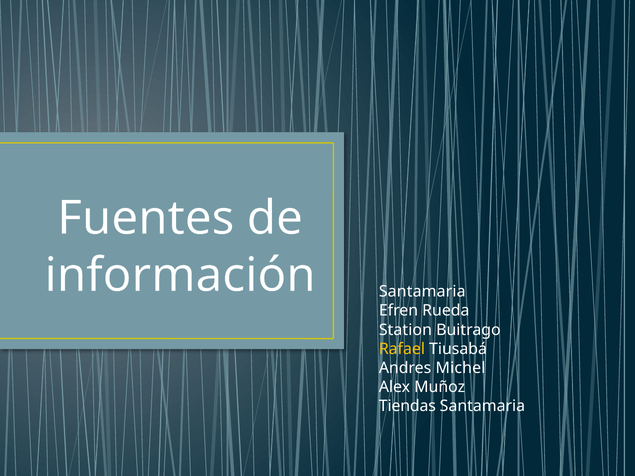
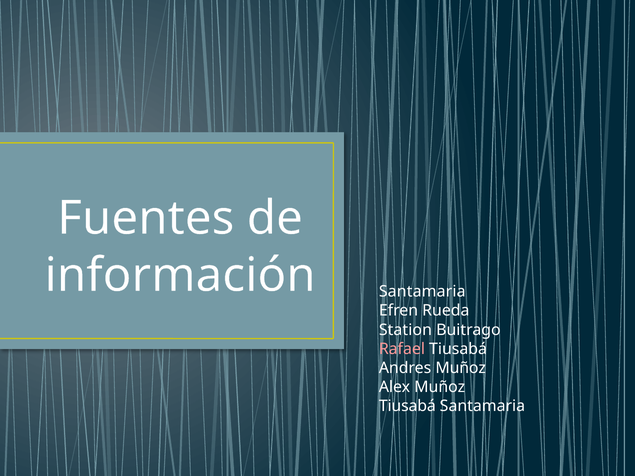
Rafael colour: yellow -> pink (402, 349)
Andres Michel: Michel -> Muñoz (461, 368)
Tiendas: Tiendas -> Tiusabá (407, 406)
